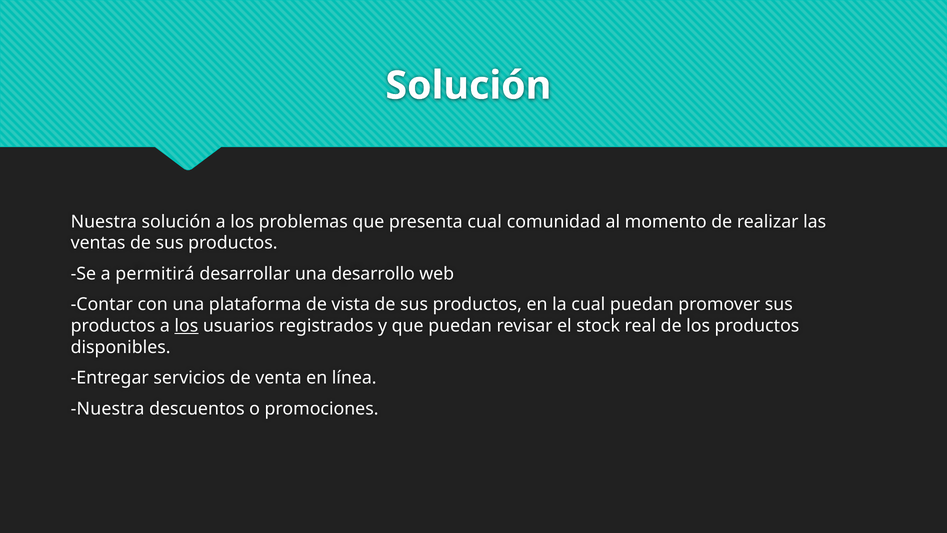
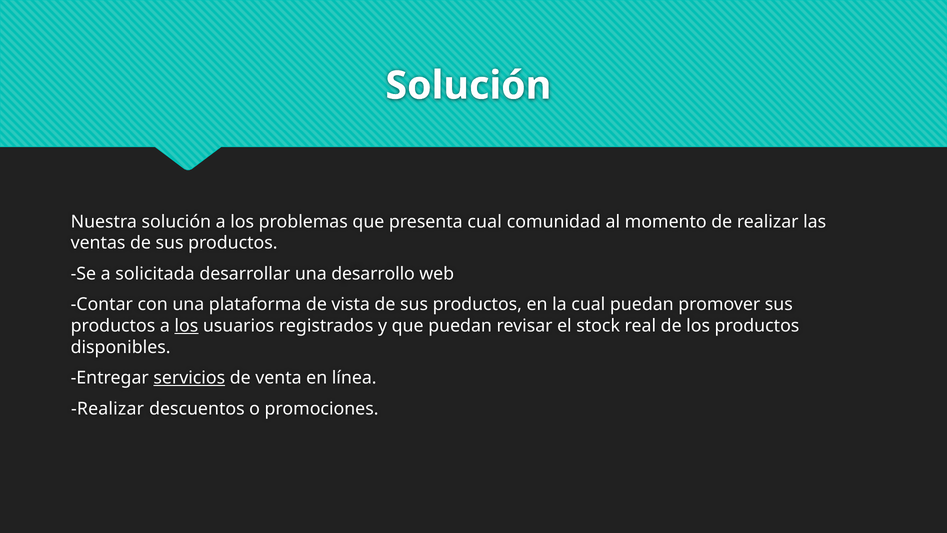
permitirá: permitirá -> solicitada (155, 274)
servicios underline: none -> present (189, 378)
Nuestra: Nuestra -> Realizar (108, 409)
